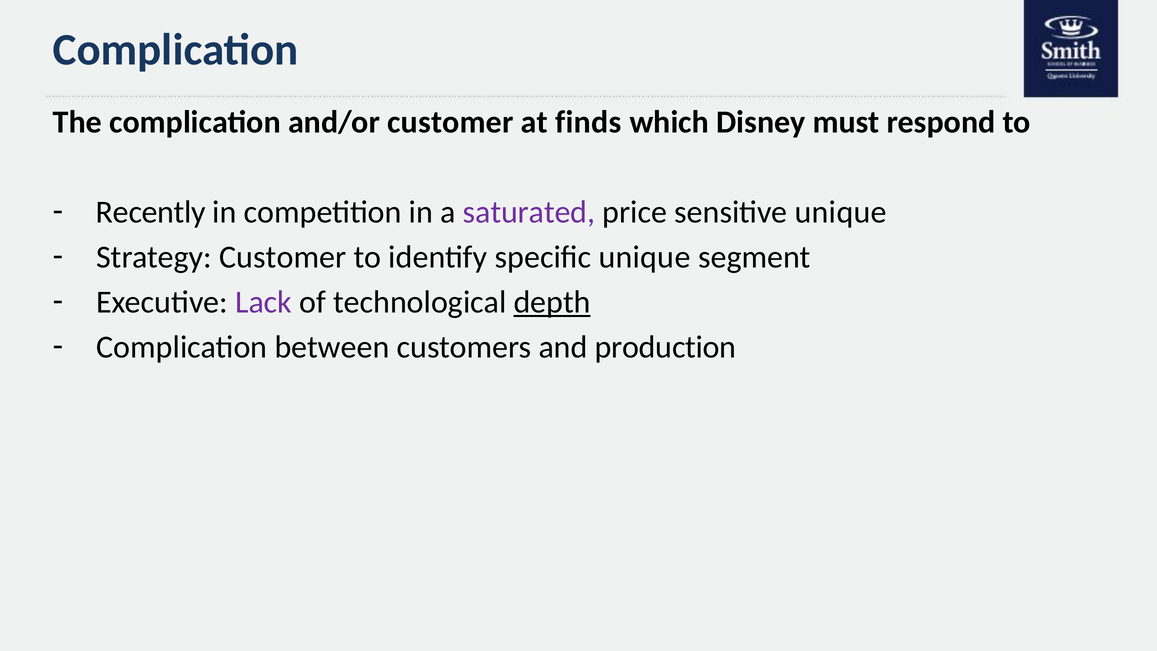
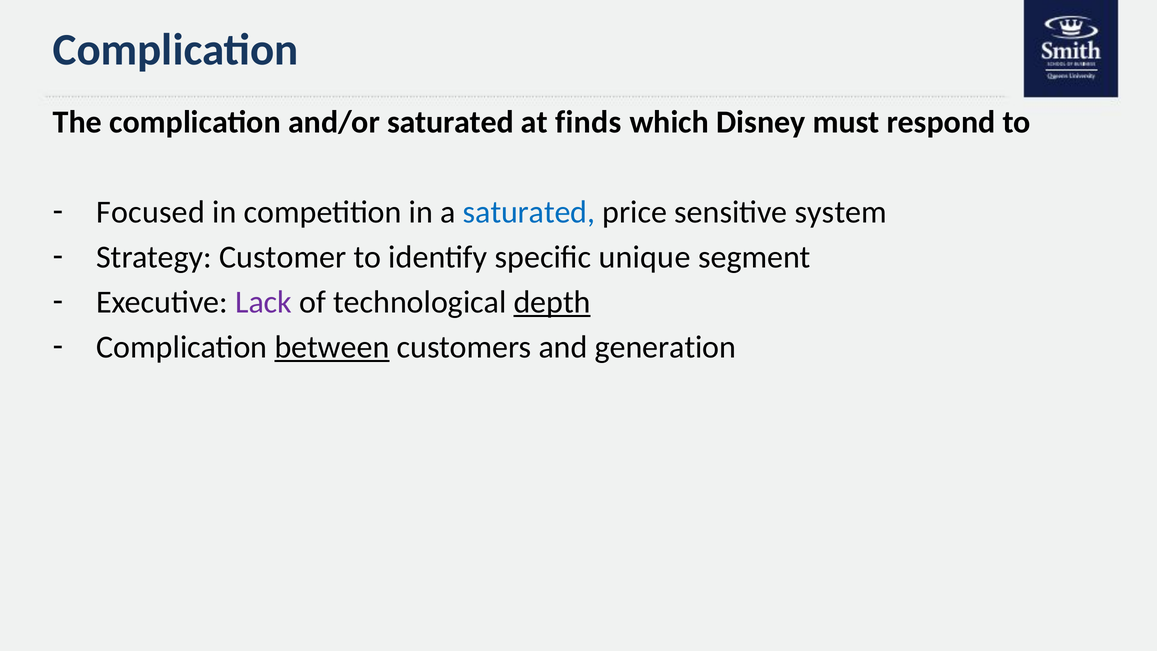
and/or customer: customer -> saturated (451, 122)
Recently: Recently -> Focused (151, 212)
saturated colour: purple -> blue (529, 212)
sensitive unique: unique -> system (841, 212)
between underline: none -> present (332, 347)
production: production -> generation (665, 347)
